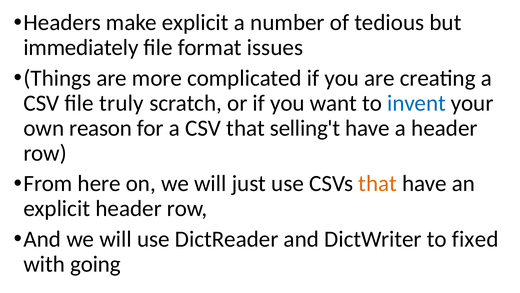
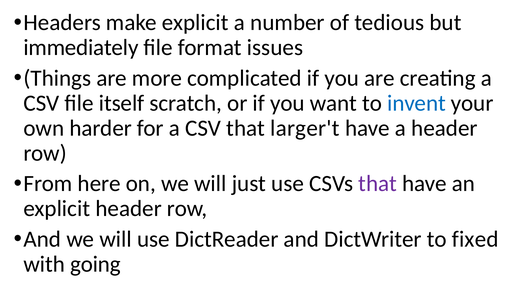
truly: truly -> itself (122, 103)
reason: reason -> harder (101, 128)
selling't: selling't -> larger't (305, 128)
that colour: orange -> purple (378, 183)
